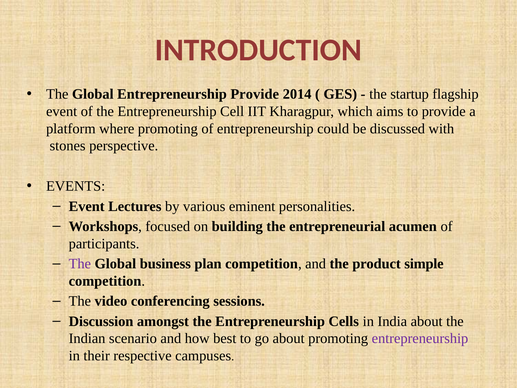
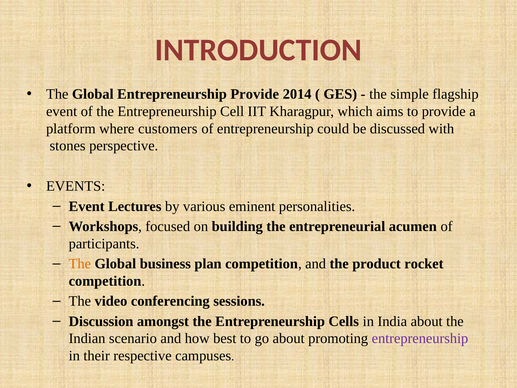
startup: startup -> simple (410, 94)
where promoting: promoting -> customers (168, 129)
The colour: purple -> orange (80, 264)
simple: simple -> rocket (424, 264)
